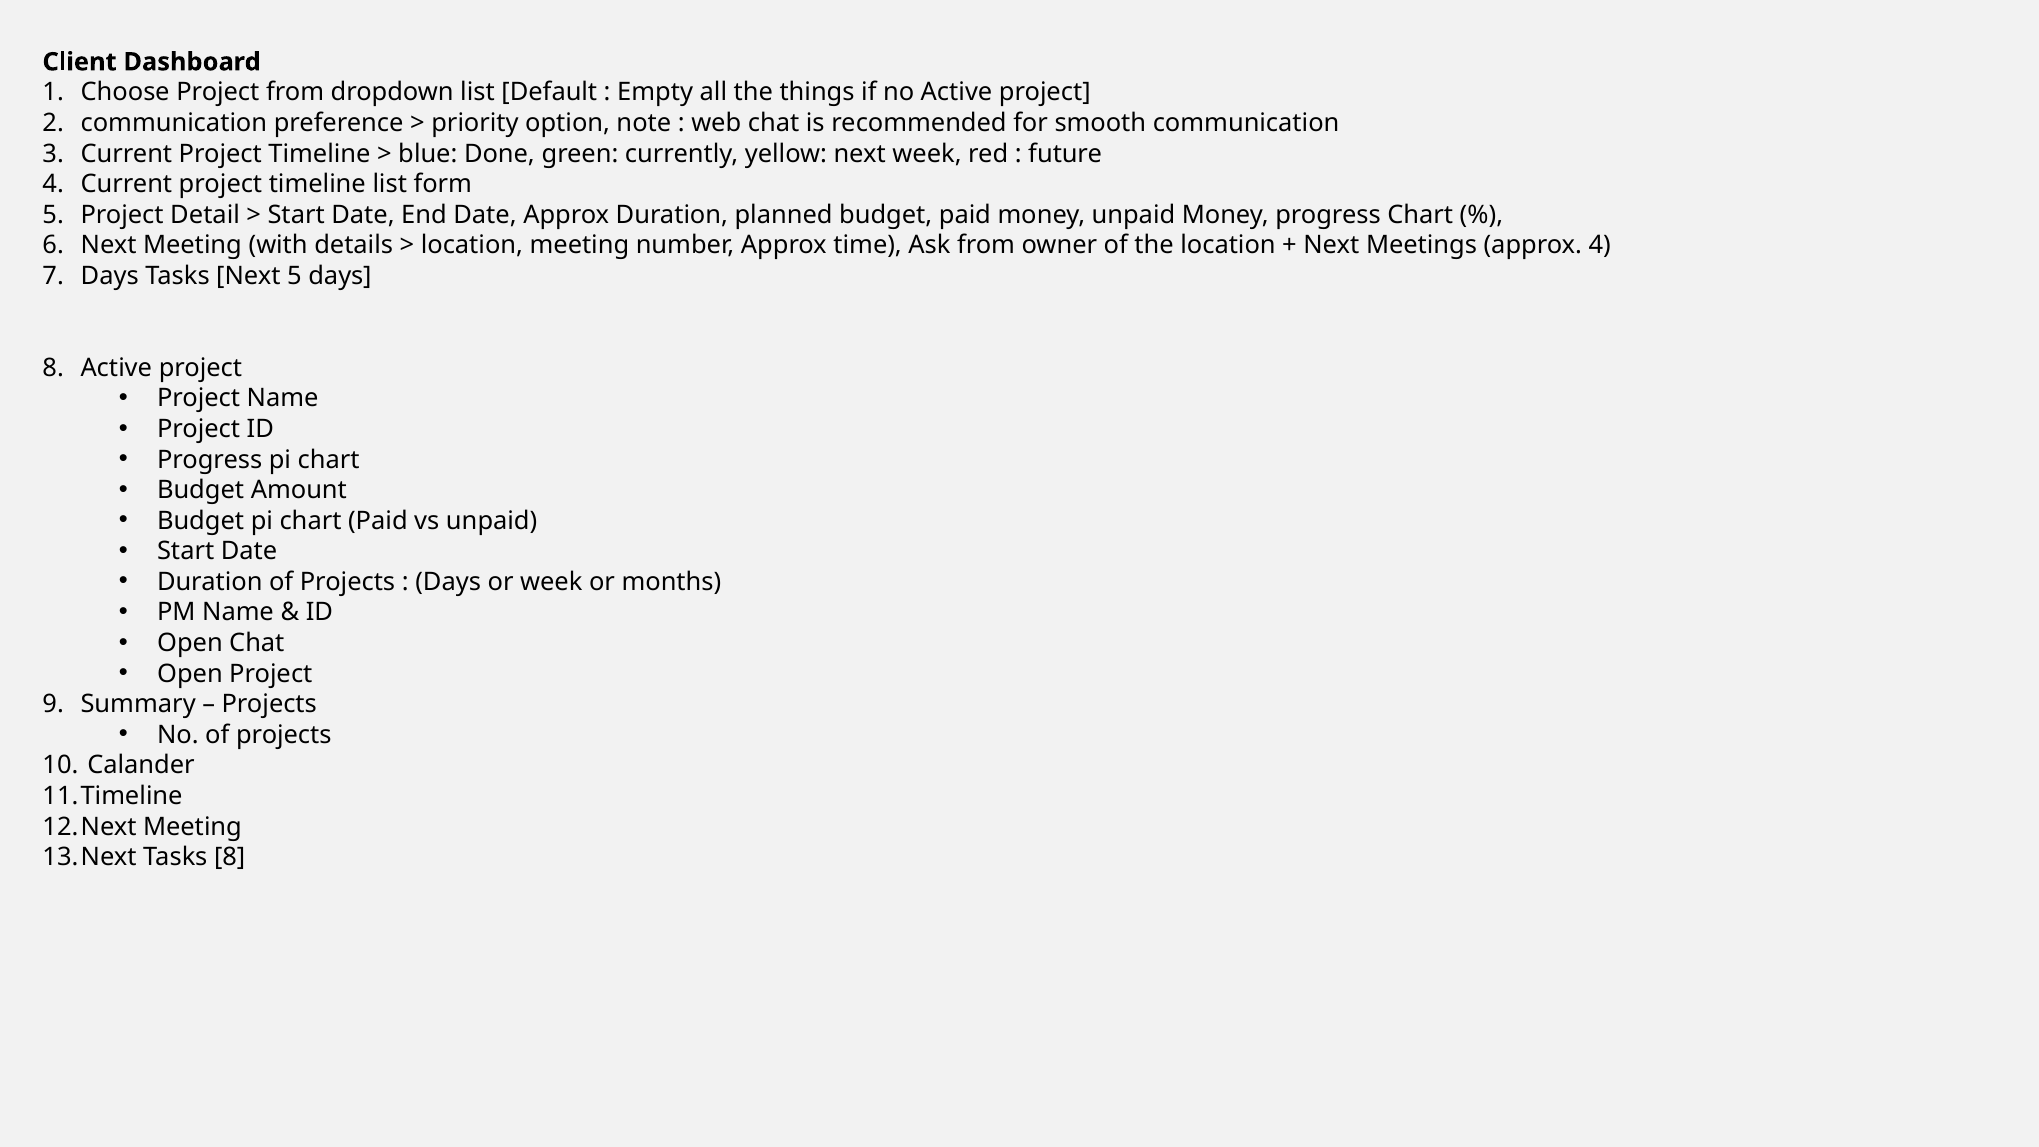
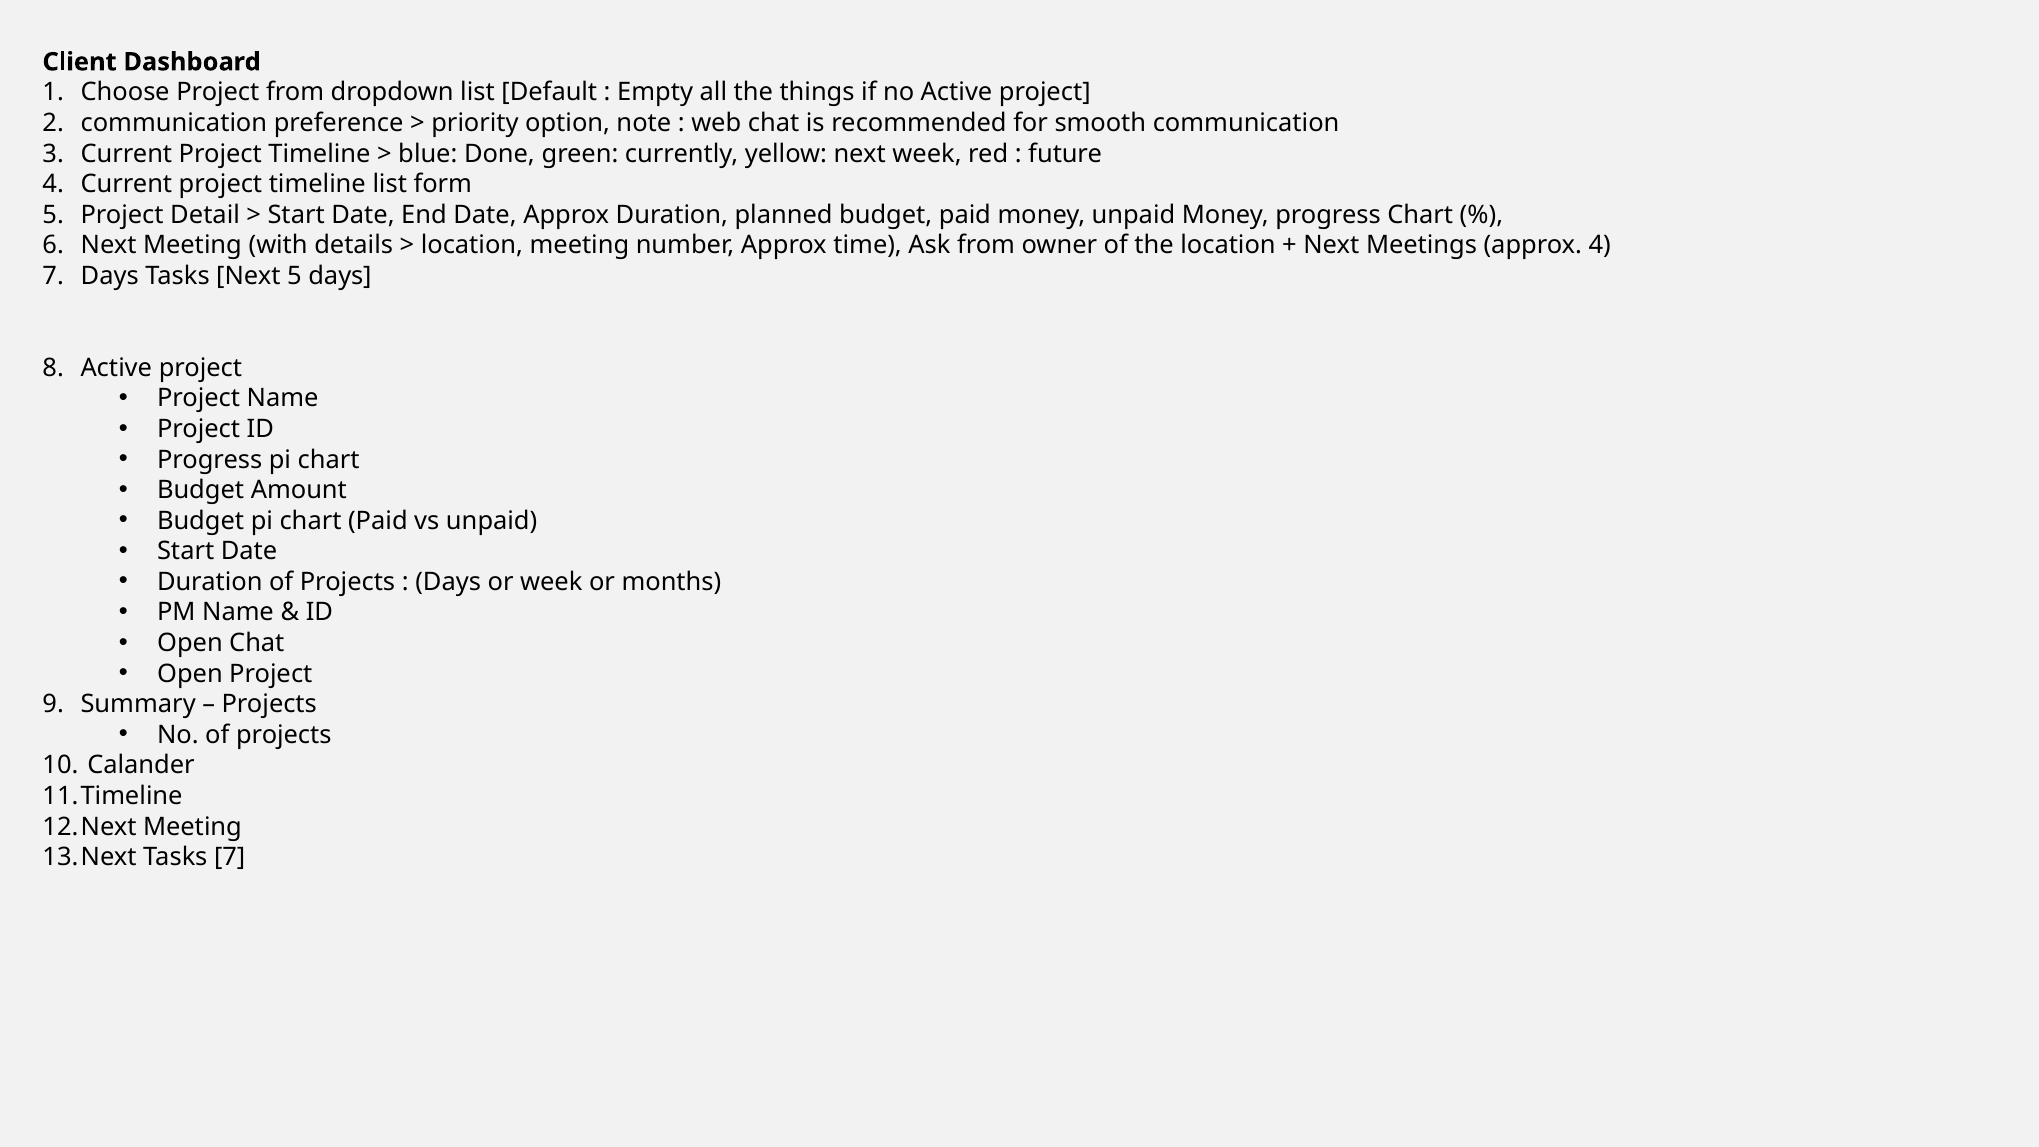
Tasks 8: 8 -> 7 (230, 857)
